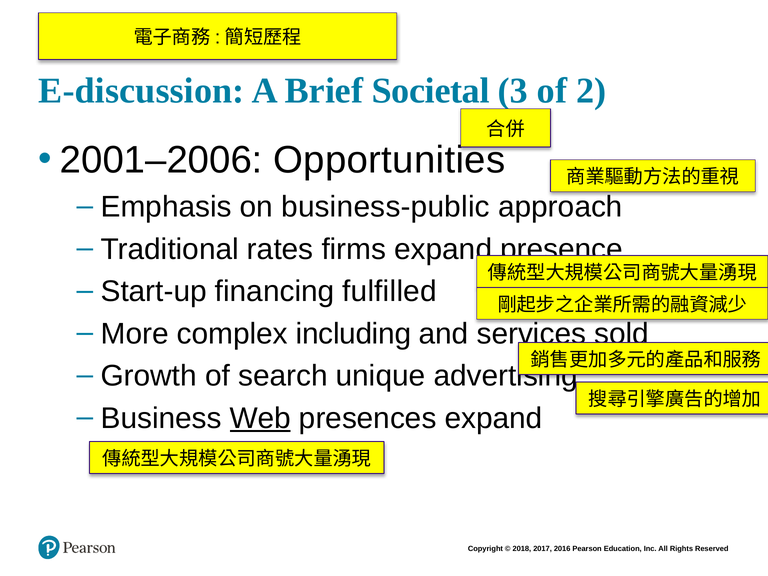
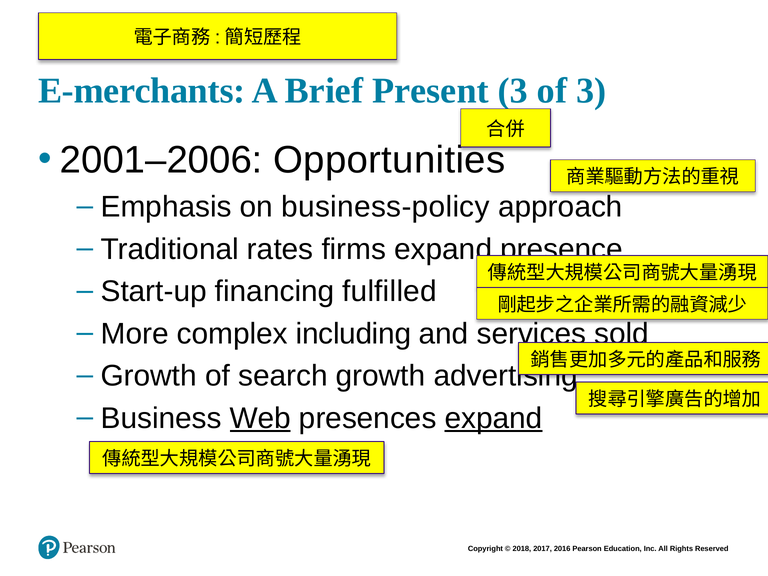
E-discussion: E-discussion -> E-merchants (142, 91)
Societal: Societal -> Present (430, 91)
of 2: 2 -> 3 (591, 91)
business-public: business-public -> business-policy (385, 207)
search unique: unique -> growth (381, 376)
expand underline: none -> present (494, 418)
